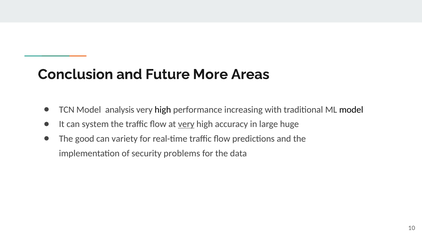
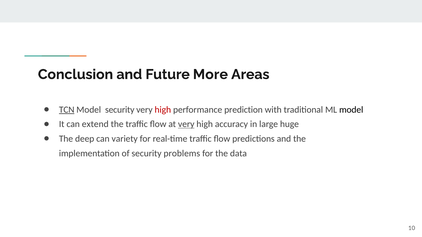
TCN underline: none -> present (67, 110)
Model analysis: analysis -> security (120, 110)
high colour: black -> red (163, 110)
increasing: increasing -> prediction (244, 110)
system: system -> extend (95, 124)
good: good -> deep (85, 139)
